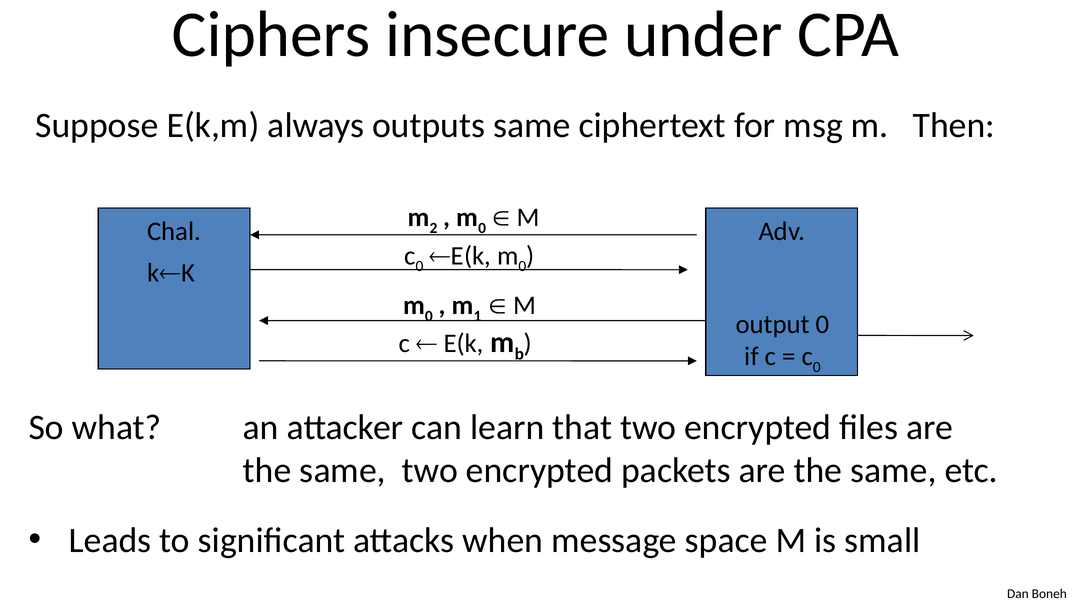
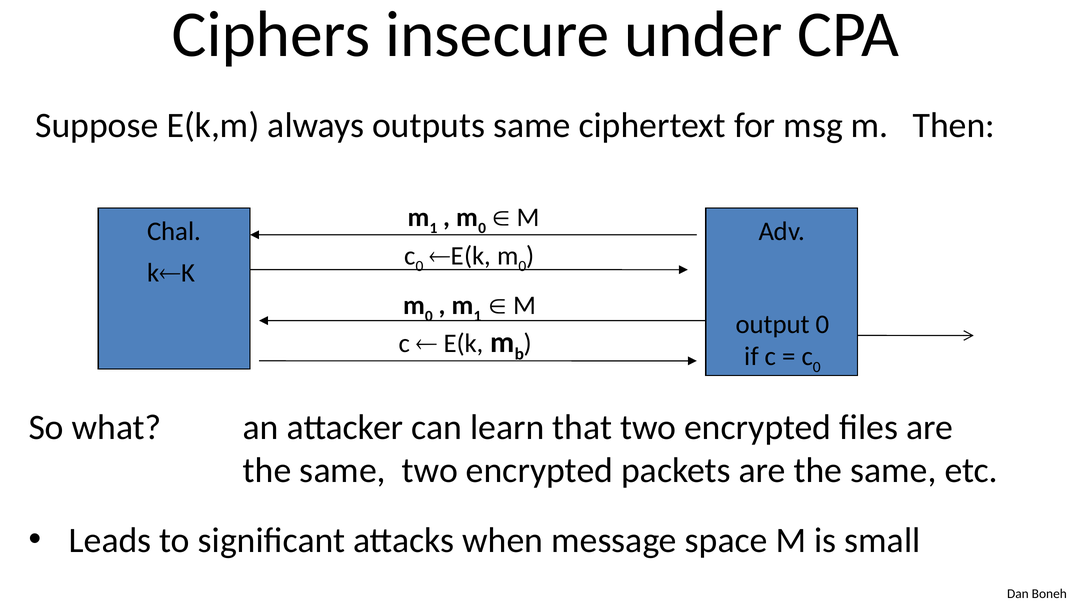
2: 2 -> 1 (433, 228)
